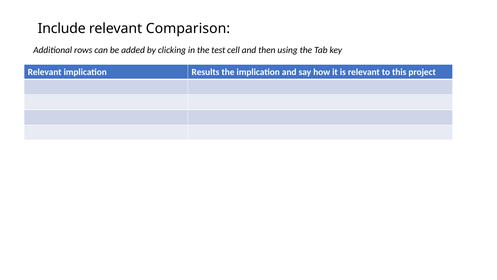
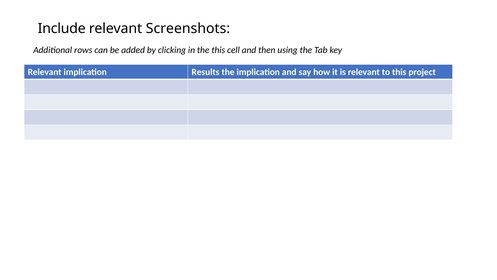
Comparison: Comparison -> Screenshots (188, 29)
the test: test -> this (218, 50)
